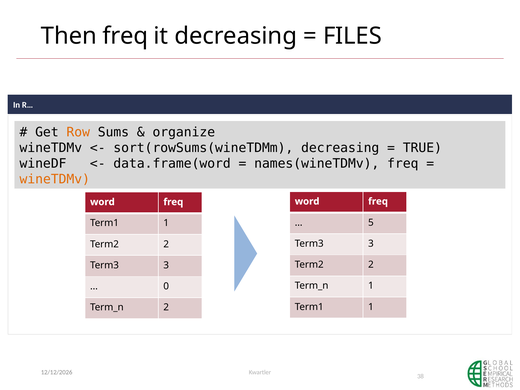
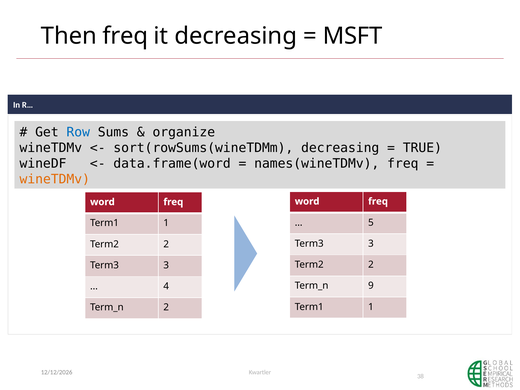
FILES: FILES -> MSFT (352, 36)
Row colour: orange -> blue (78, 132)
1: 1 -> 9 (371, 286)
0: 0 -> 4 (166, 286)
